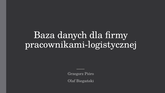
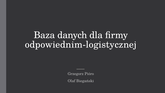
pracownikami-logistycznej: pracownikami-logistycznej -> odpowiednim-logistycznej (81, 45)
